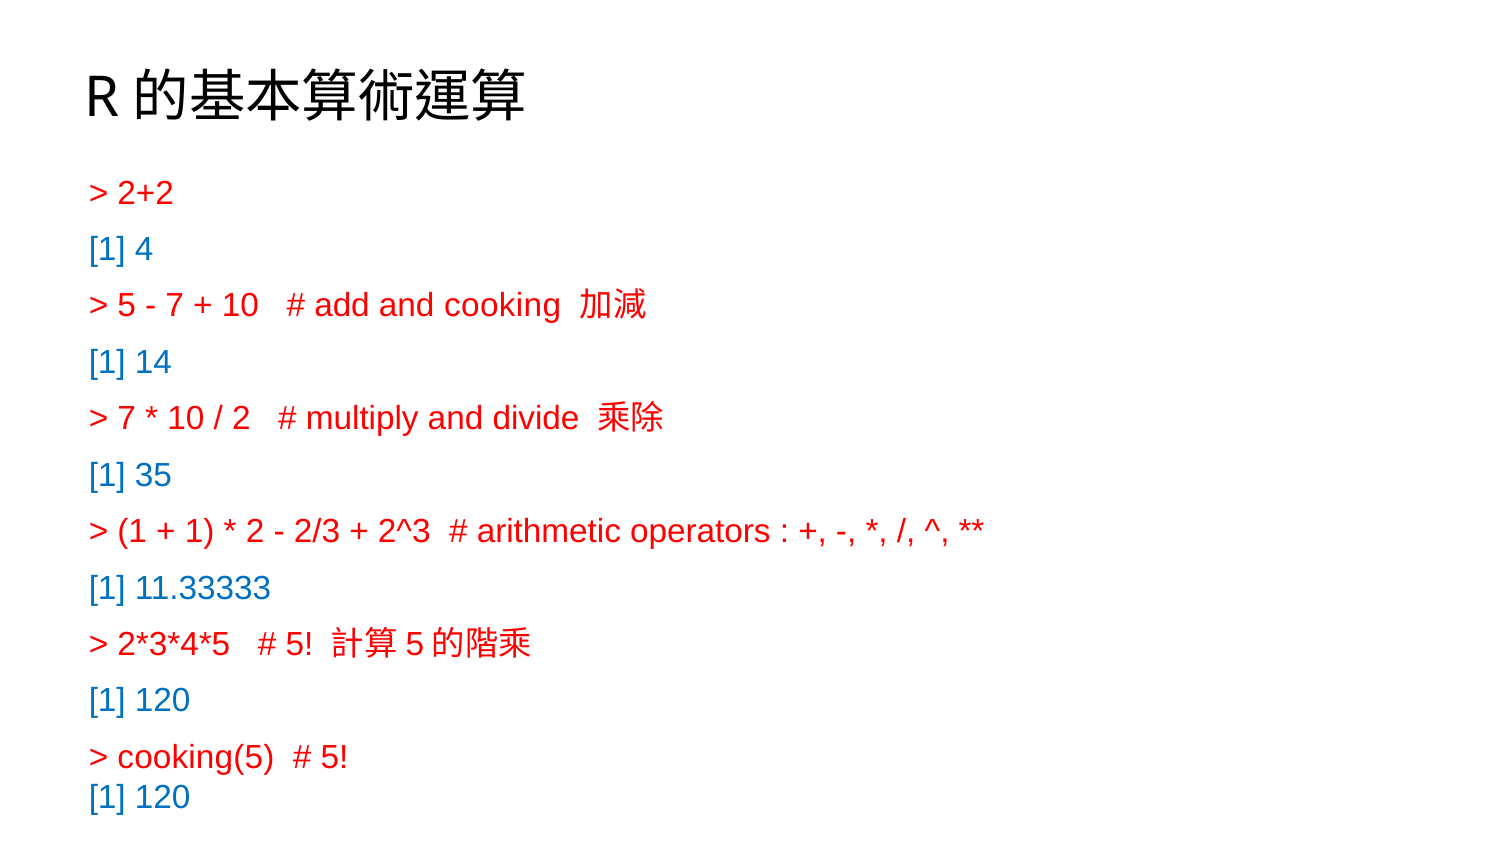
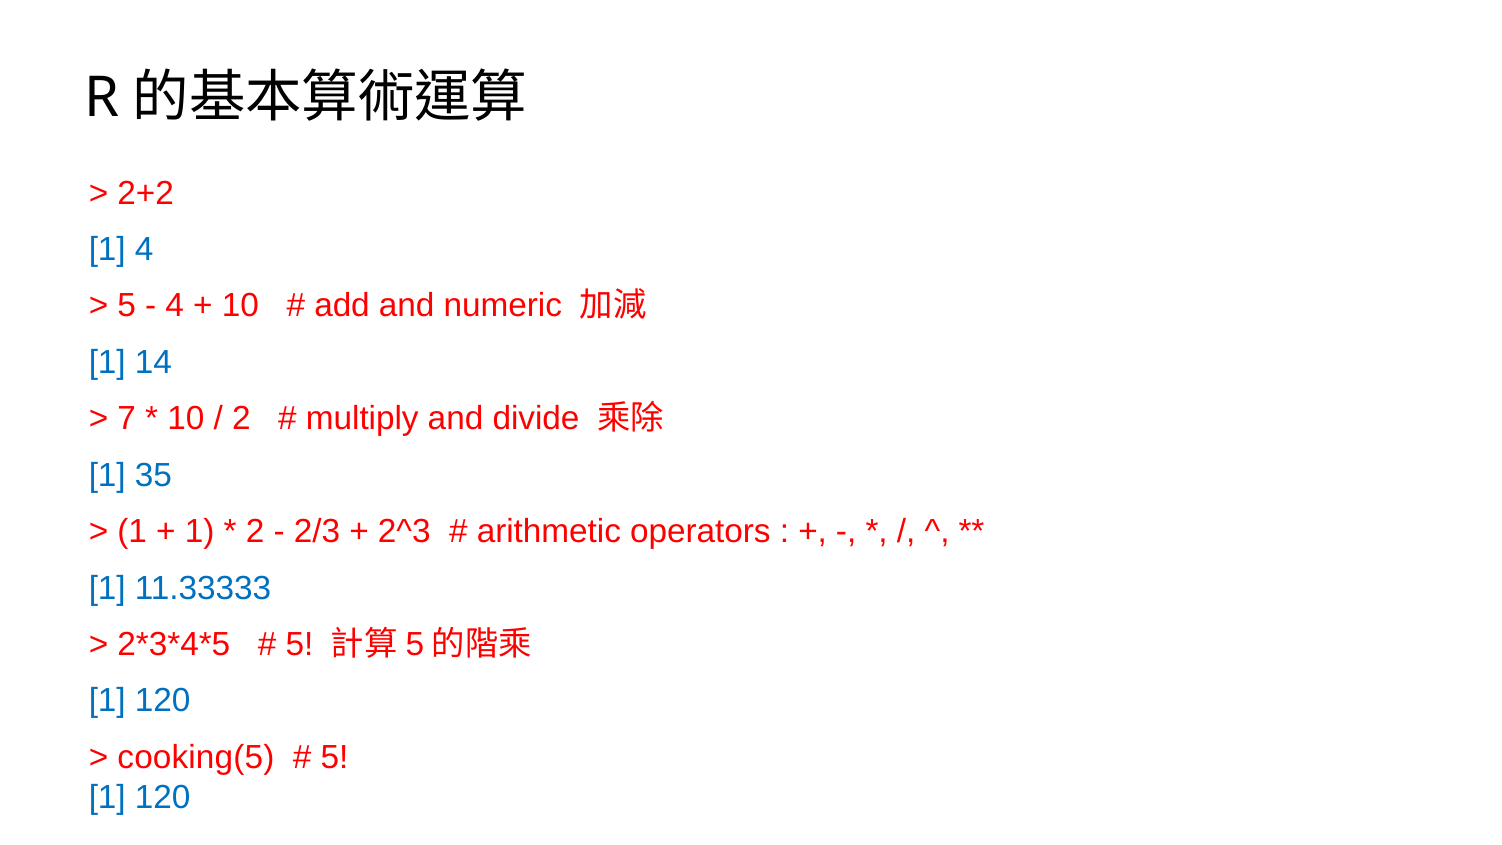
7: 7 -> 4 (175, 306)
cooking: cooking -> numeric (503, 306)
